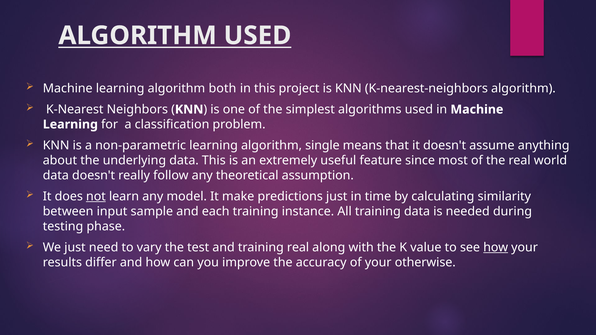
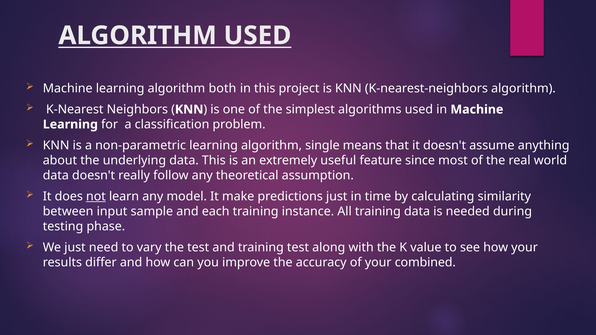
training real: real -> test (298, 248)
how underline: present -> none (496, 248)
otherwise: otherwise -> combined (425, 262)
